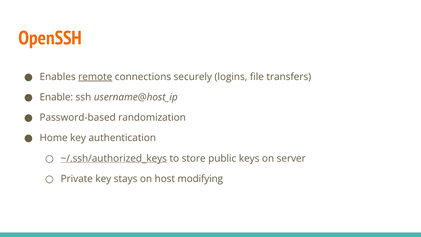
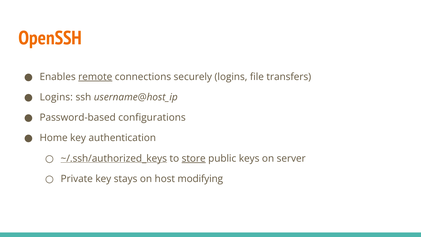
Enable: Enable -> Logins (56, 97)
randomization: randomization -> configurations (152, 117)
store underline: none -> present (194, 158)
